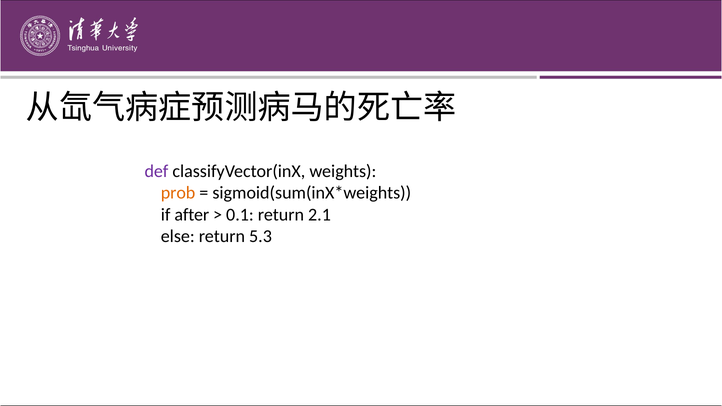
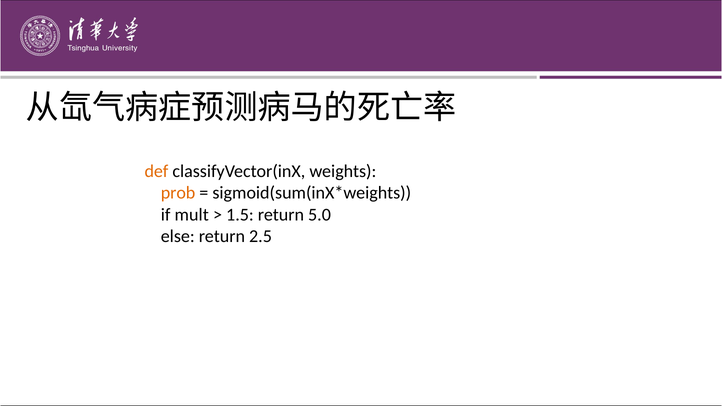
def colour: purple -> orange (156, 171)
after: after -> mult (192, 215)
0.1: 0.1 -> 1.5 (240, 215)
2.1: 2.1 -> 5.0 (320, 215)
5.3: 5.3 -> 2.5 (261, 236)
